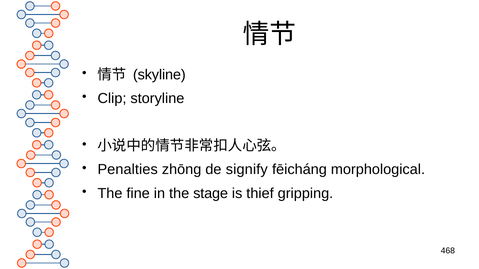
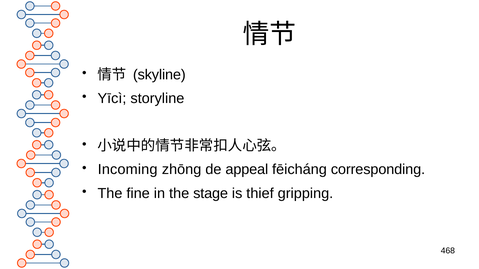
Clip: Clip -> Yīcì (112, 98)
Penalties: Penalties -> Incoming (128, 170)
signify: signify -> appeal (247, 170)
morphological: morphological -> corresponding (378, 170)
